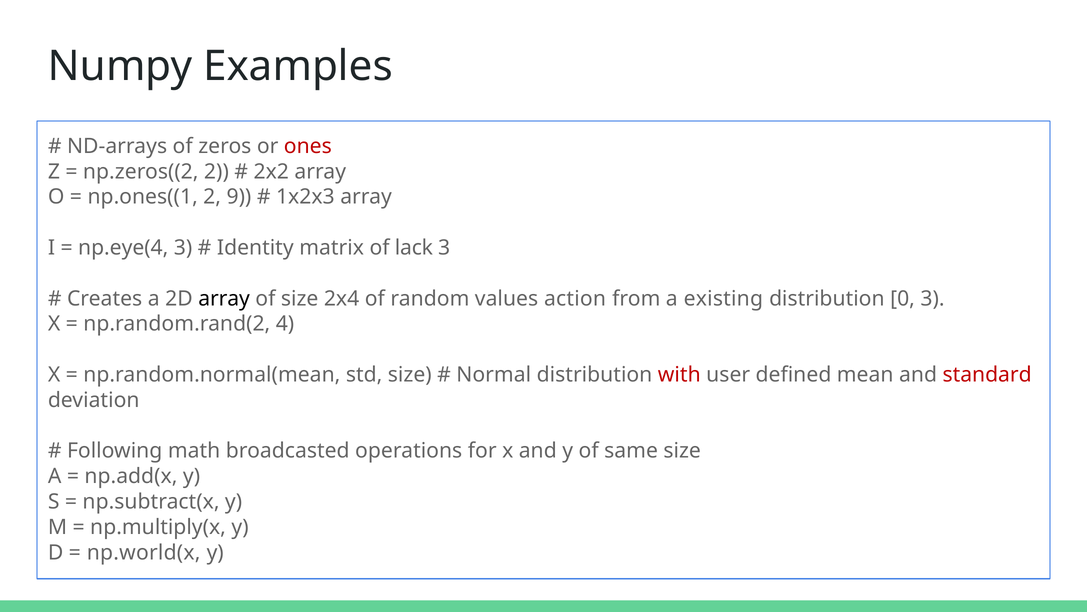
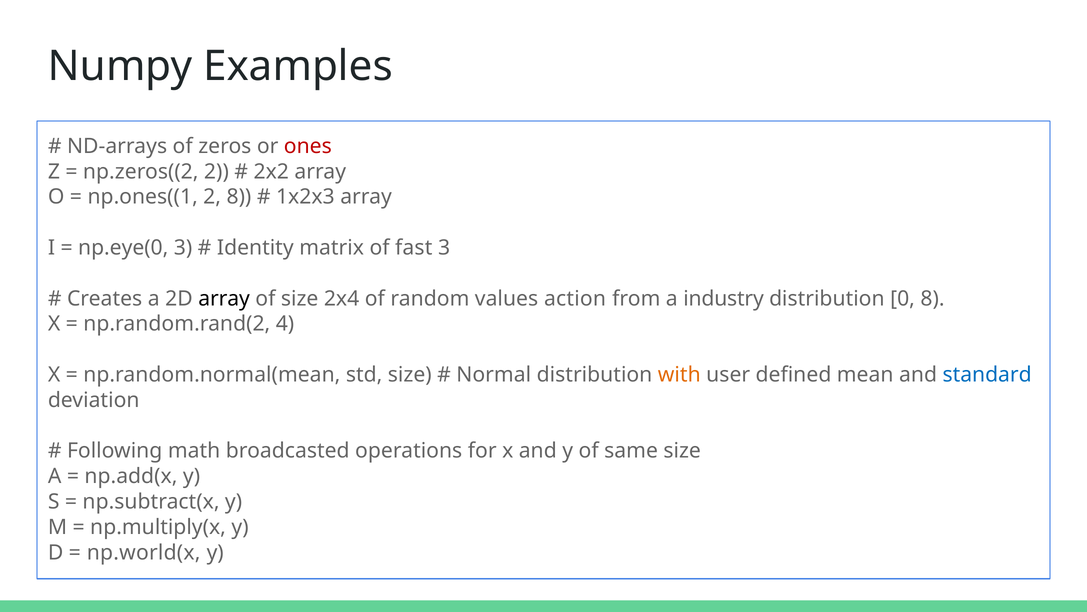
2 9: 9 -> 8 (239, 197)
np.eye(4: np.eye(4 -> np.eye(0 (123, 248)
lack: lack -> fast (414, 248)
existing: existing -> industry (724, 298)
0 3: 3 -> 8 (933, 298)
with colour: red -> orange (679, 374)
standard colour: red -> blue (987, 374)
